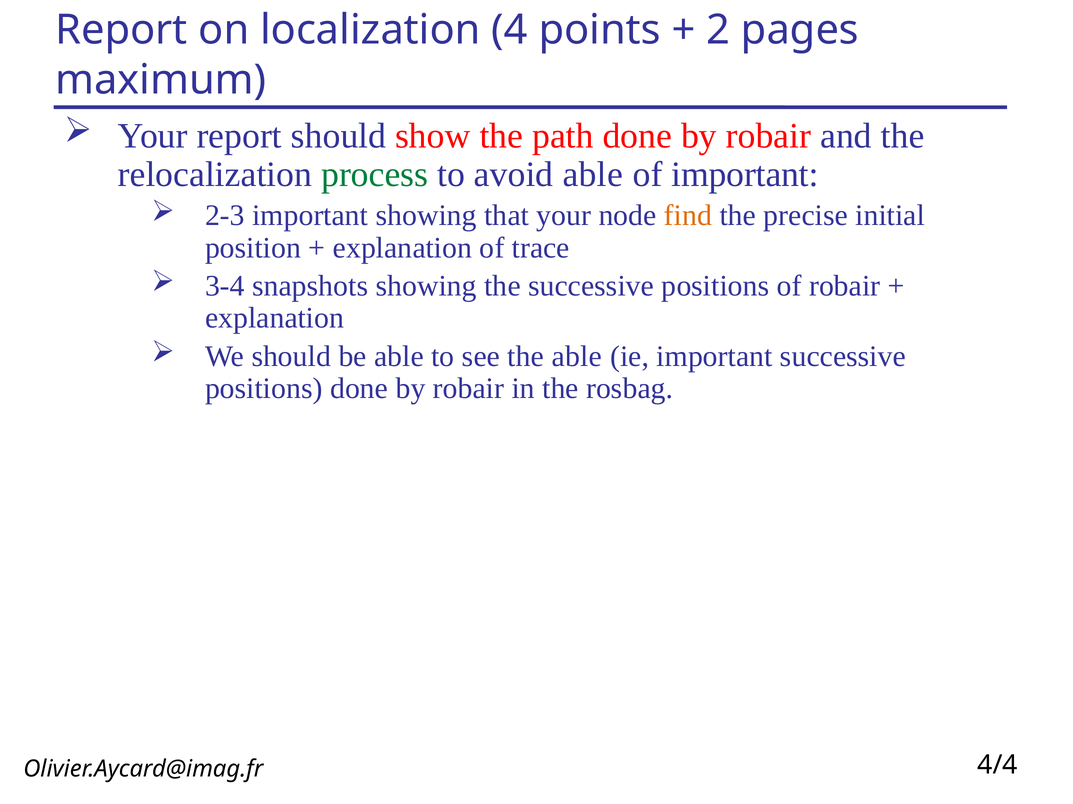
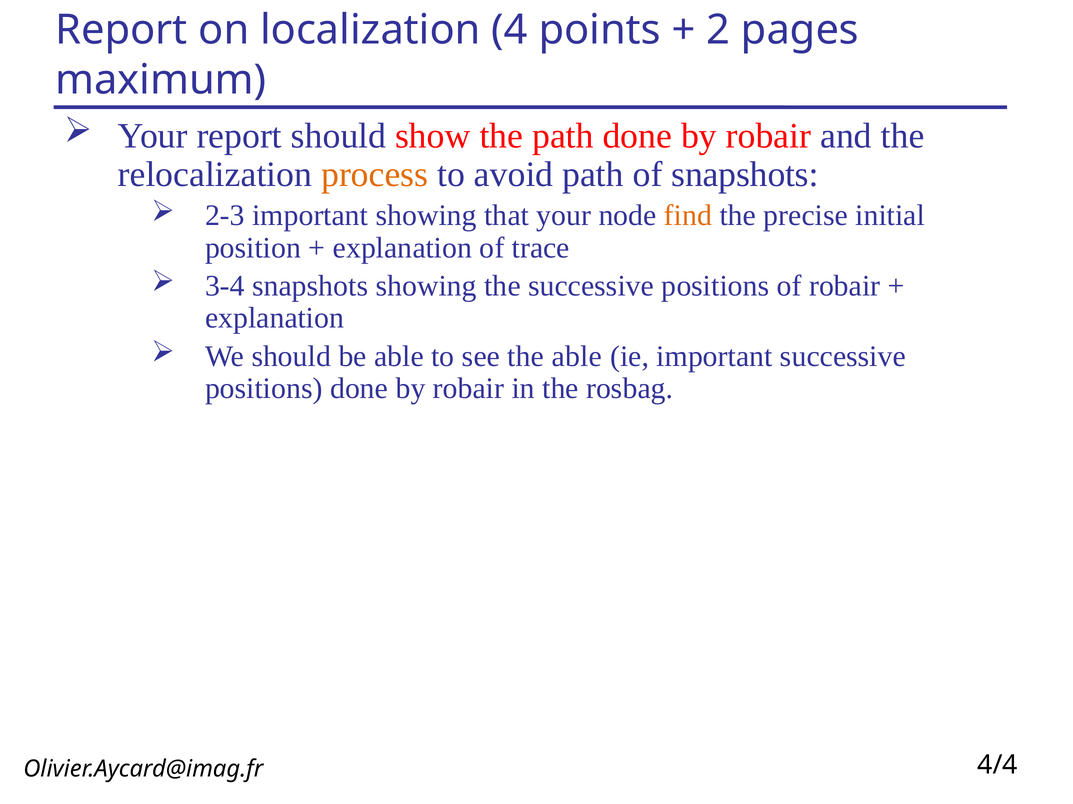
process colour: green -> orange (375, 174)
avoid able: able -> path (593, 174)
of important: important -> snapshots (745, 174)
